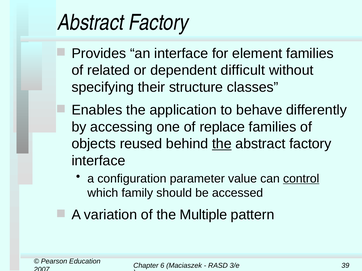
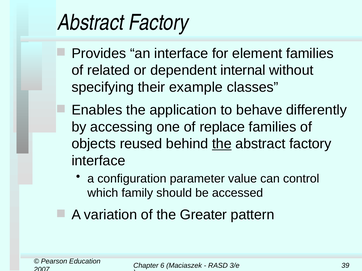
difficult: difficult -> internal (243, 70)
structure: structure -> example (196, 87)
control underline: present -> none (301, 179)
Multiple: Multiple -> Greater (203, 215)
